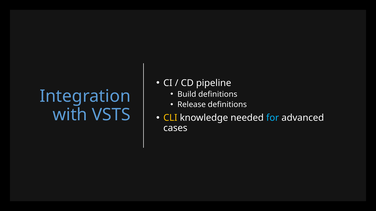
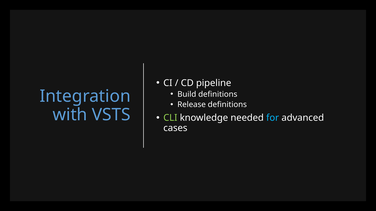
CLI colour: yellow -> light green (170, 118)
